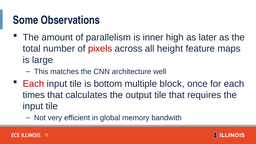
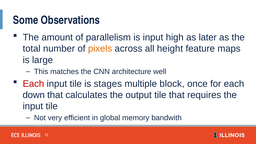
is inner: inner -> input (153, 37)
pixels colour: red -> orange (100, 49)
bottom: bottom -> stages (108, 84)
times: times -> down (34, 95)
